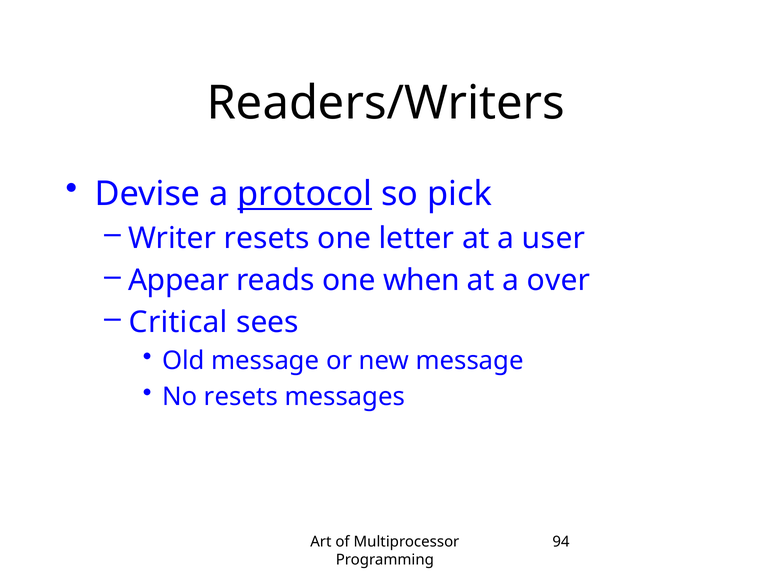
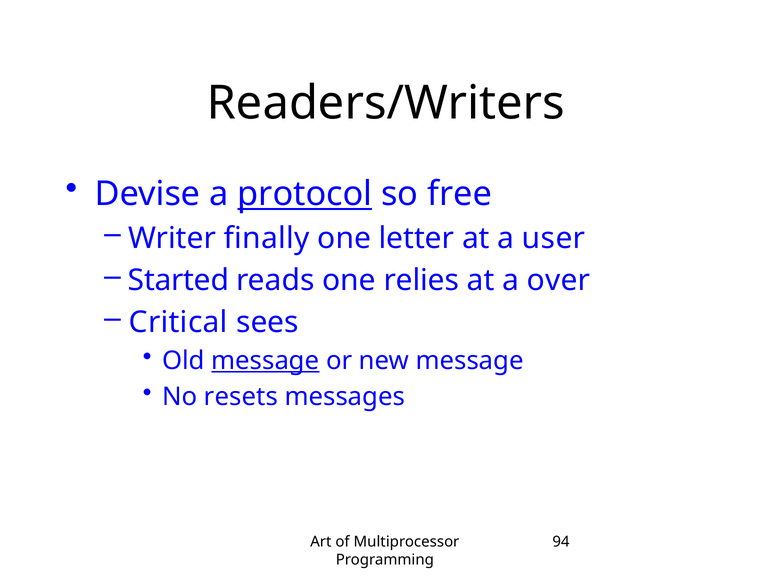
pick: pick -> free (460, 194)
Writer resets: resets -> finally (267, 238)
Appear: Appear -> Started (179, 281)
when: when -> relies (421, 281)
message underline: none -> present (265, 361)
